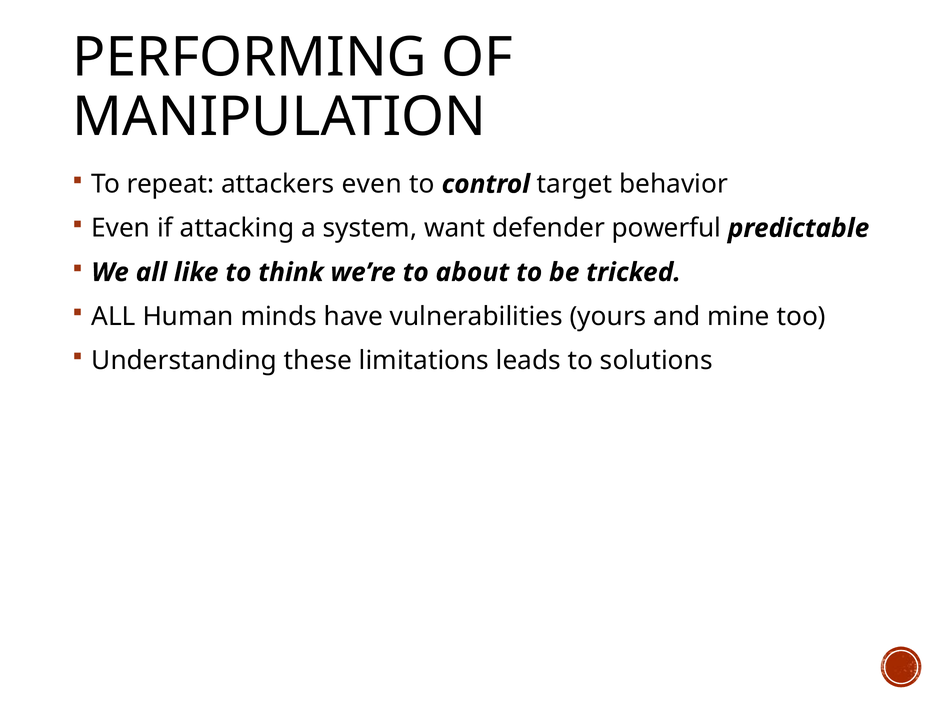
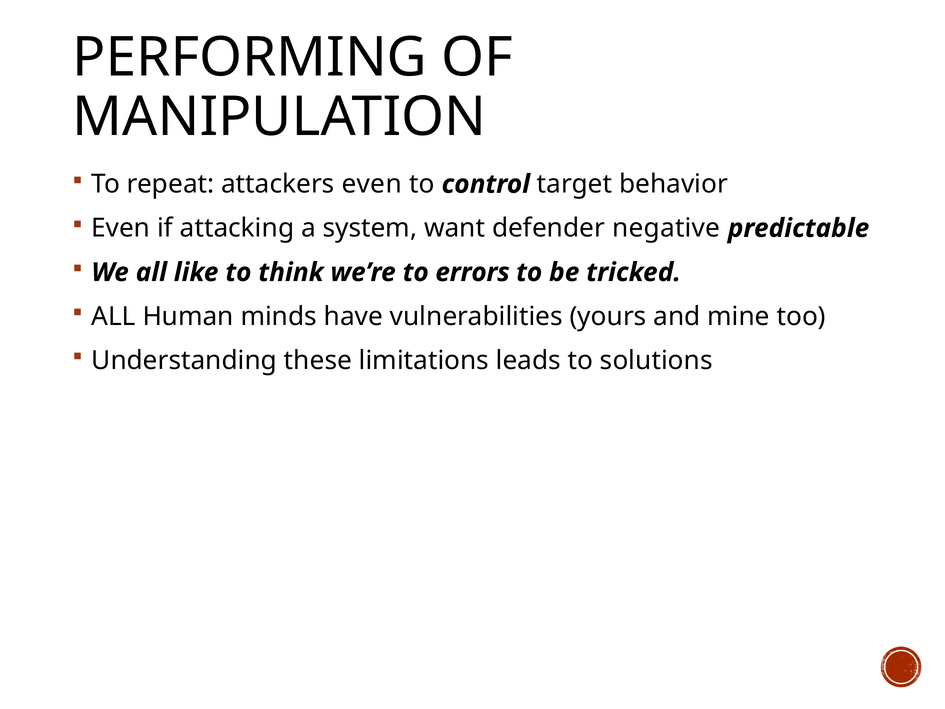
powerful: powerful -> negative (666, 228)
about: about -> errors (473, 272)
